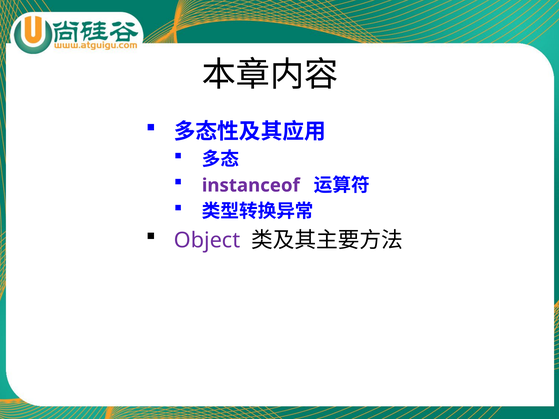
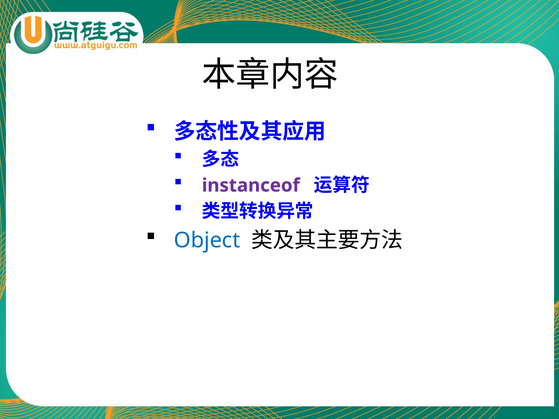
Object colour: purple -> blue (207, 240)
